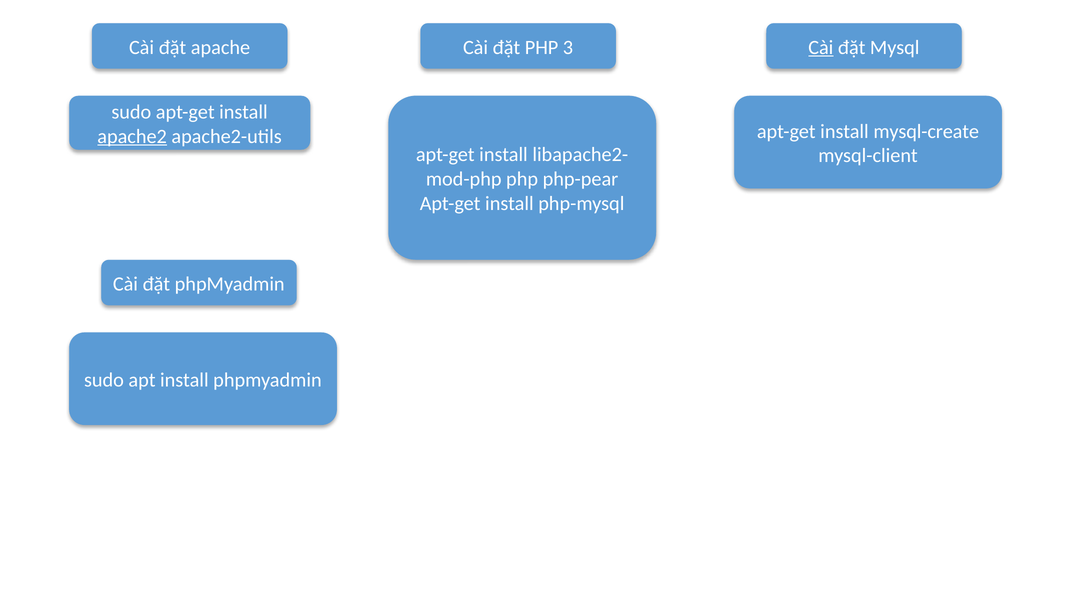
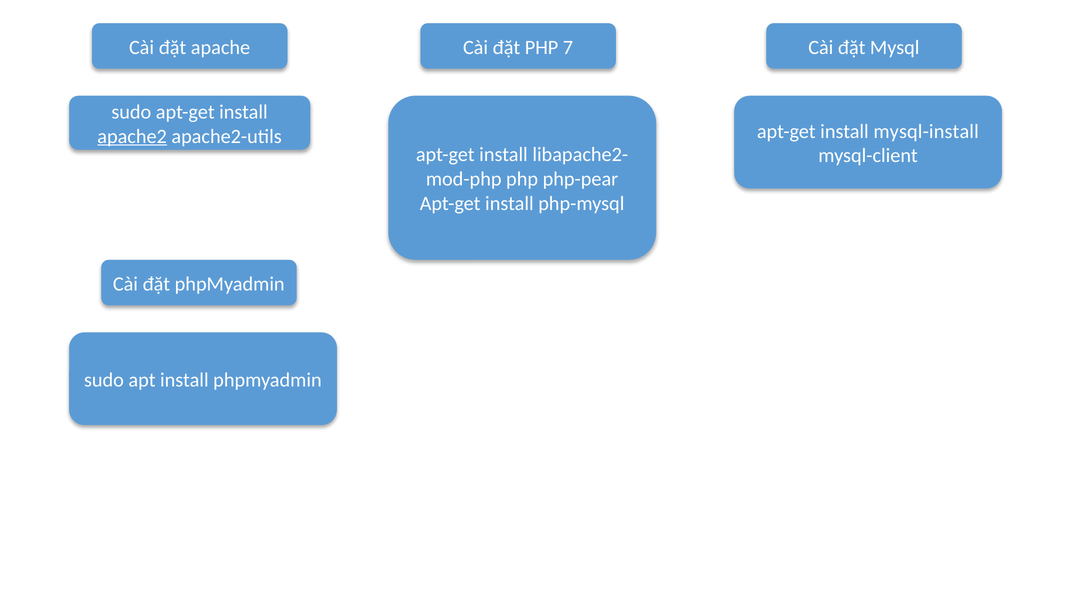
3: 3 -> 7 (568, 47)
Cài underline: present -> none (821, 47)
mysql-create: mysql-create -> mysql-install (926, 131)
